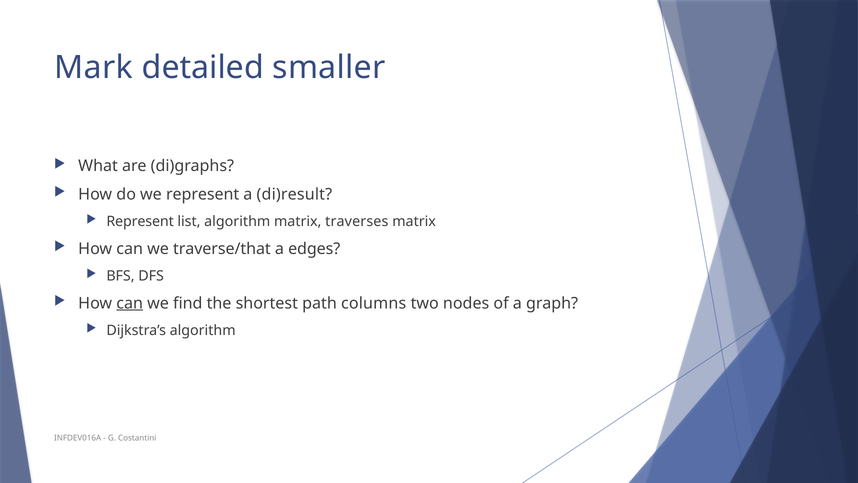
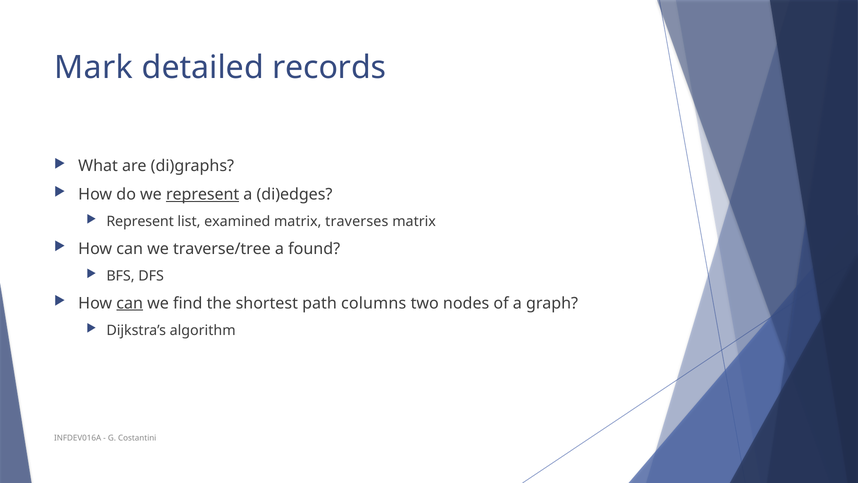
smaller: smaller -> records (329, 68)
represent underline: none -> present (203, 194)
di)result: di)result -> di)edges (294, 194)
list algorithm: algorithm -> examined (237, 221)
traverse/that: traverse/that -> traverse/tree (222, 249)
edges: edges -> found (314, 249)
